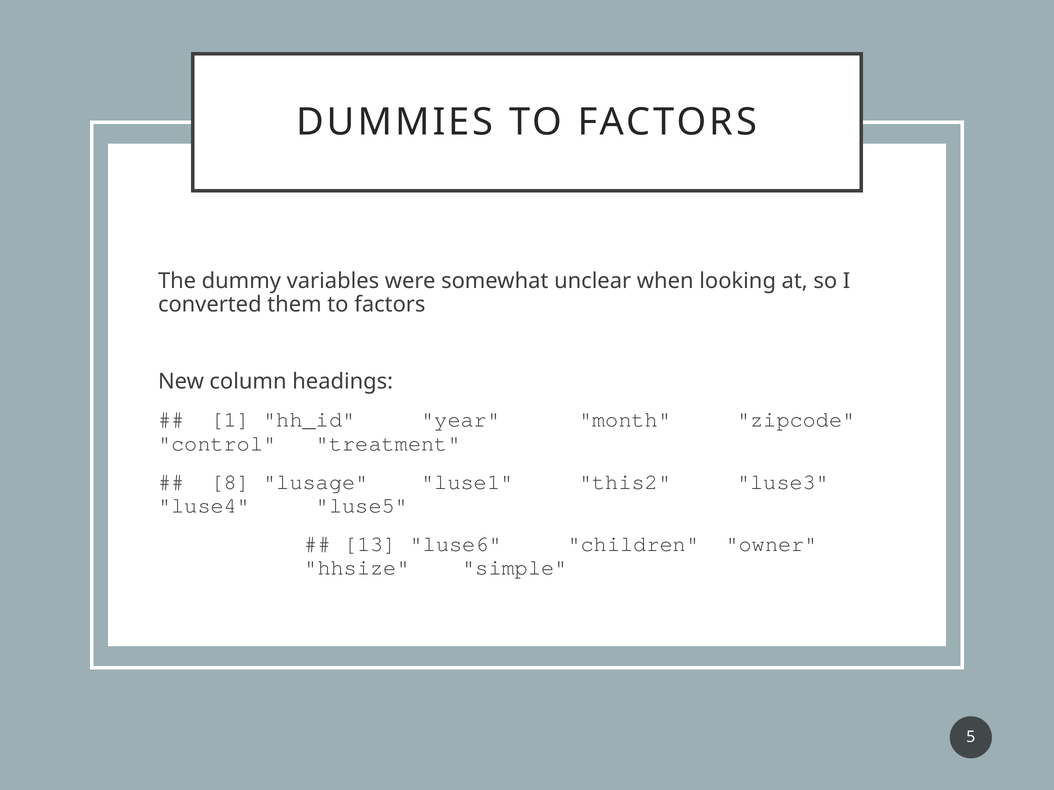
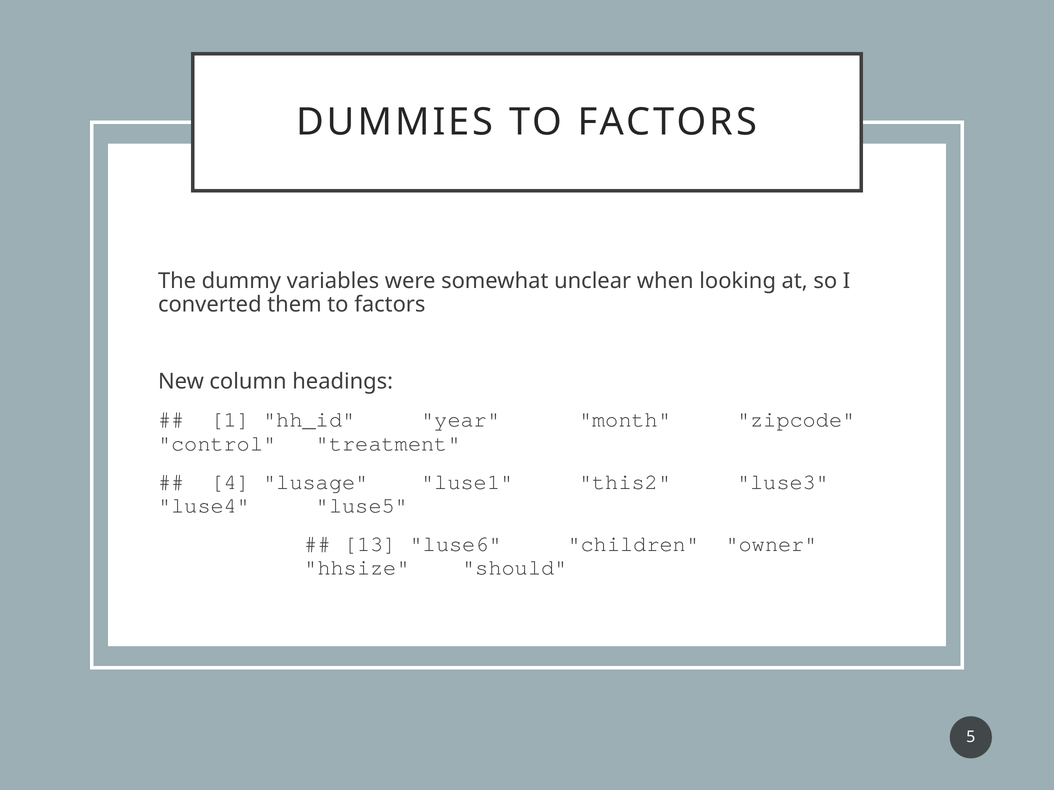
8: 8 -> 4 (230, 482)
simple: simple -> should (515, 568)
